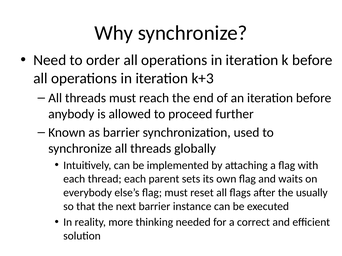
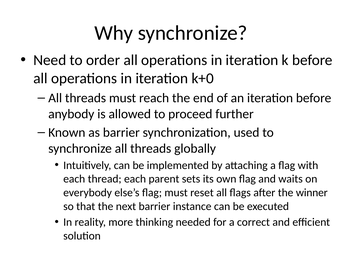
k+3: k+3 -> k+0 (203, 79)
usually: usually -> winner (312, 193)
